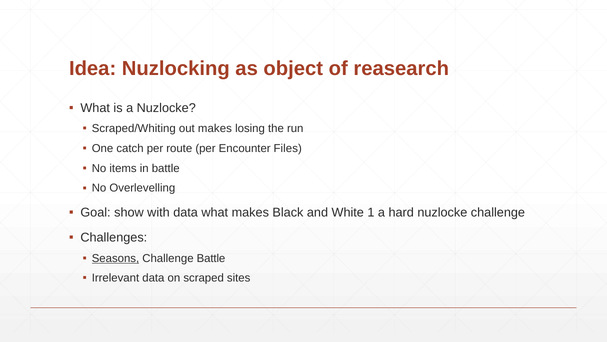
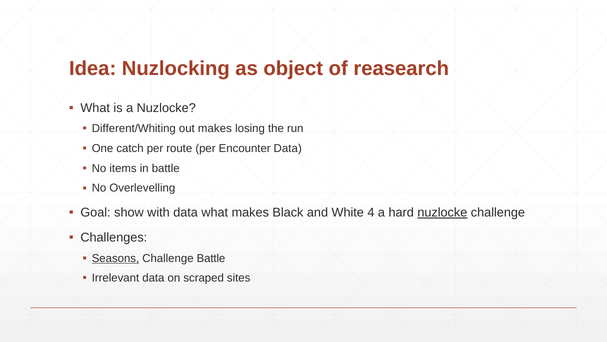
Scraped/Whiting: Scraped/Whiting -> Different/Whiting (134, 128)
Encounter Files: Files -> Data (288, 148)
1: 1 -> 4 (371, 212)
nuzlocke underline: none -> present (442, 212)
